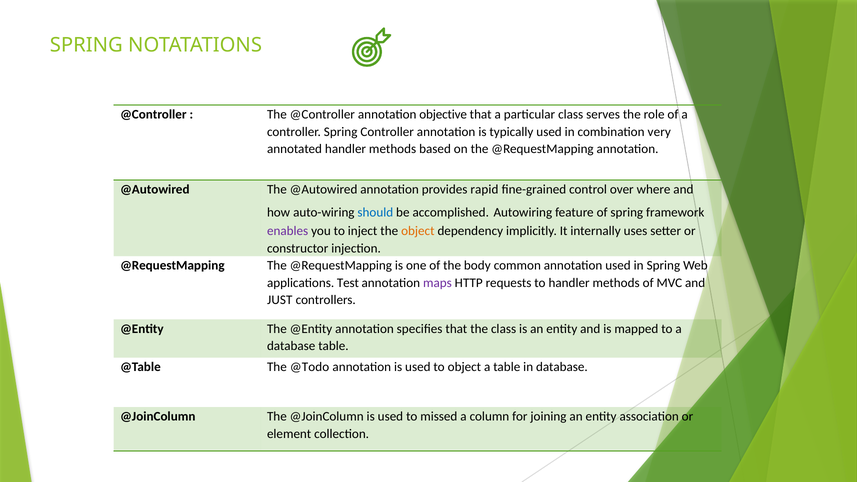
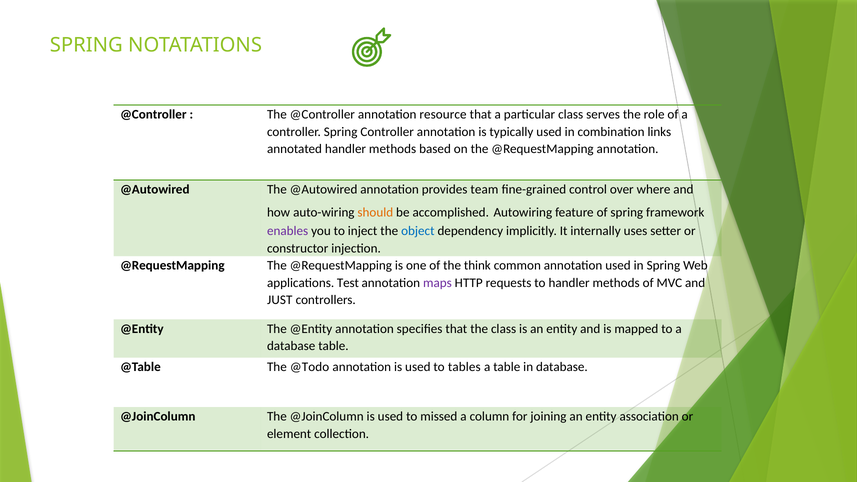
objective: objective -> resource (443, 115)
very: very -> links (659, 132)
rapid: rapid -> team (484, 189)
should colour: blue -> orange (375, 212)
object colour: orange -> blue (418, 231)
body: body -> think (477, 266)
to object: object -> tables (464, 367)
